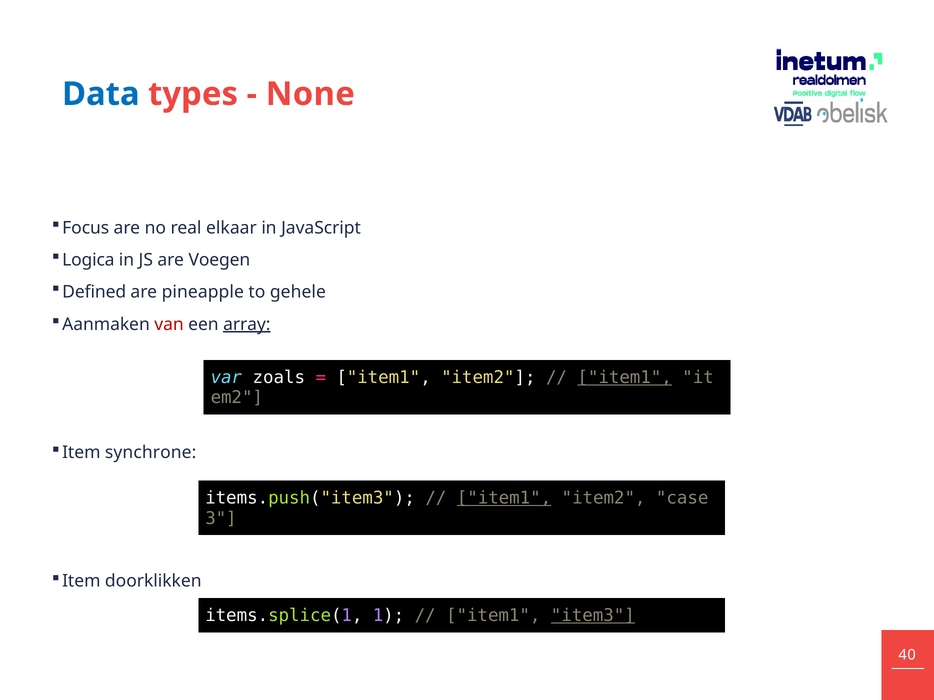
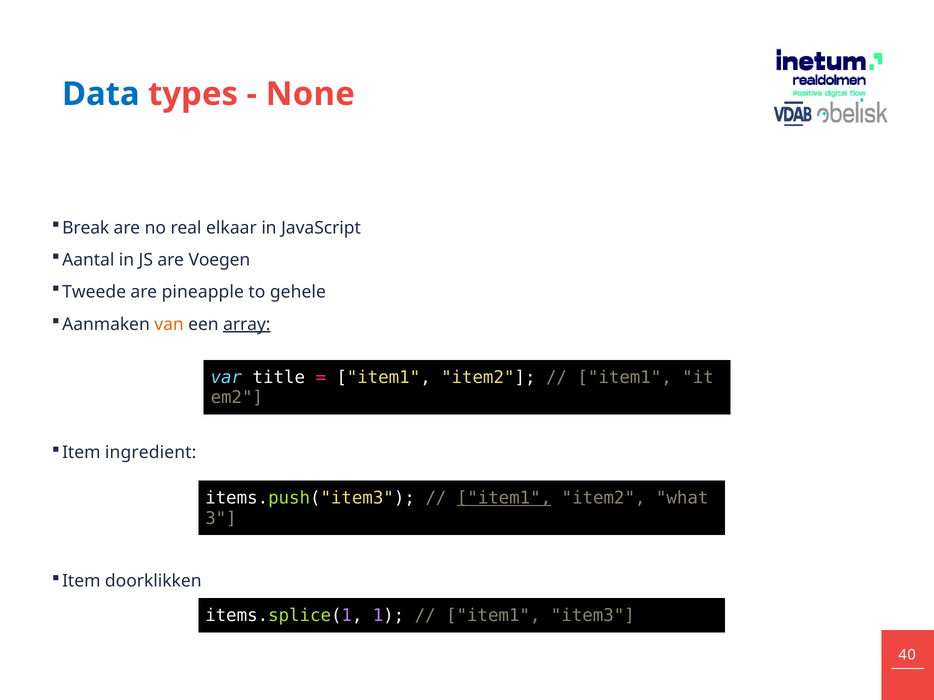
Focus: Focus -> Break (86, 228)
Logica: Logica -> Aantal (88, 260)
Defined: Defined -> Tweede (94, 292)
van colour: red -> orange (169, 324)
zoals: zoals -> title (279, 378)
item1 underline: present -> none (625, 378)
synchrone: synchrone -> ingredient (151, 453)
case: case -> what (682, 498)
item3 underline: present -> none (593, 616)
